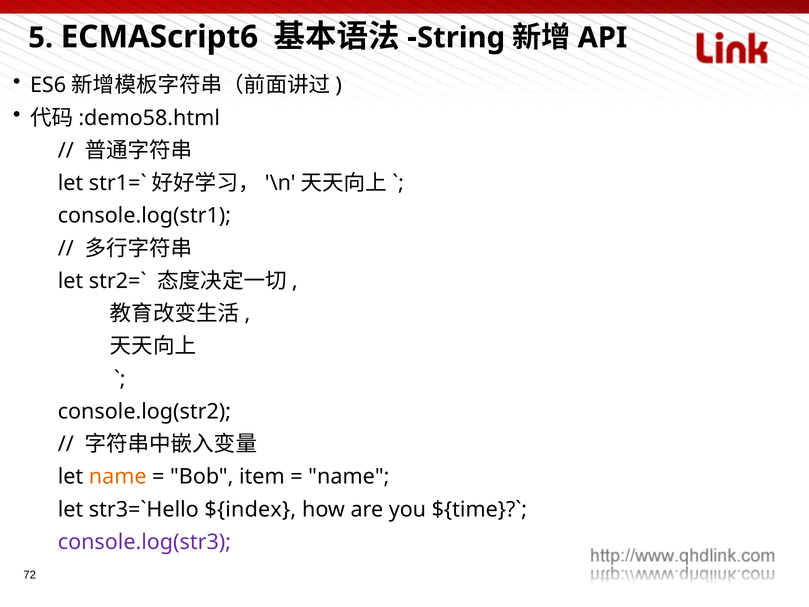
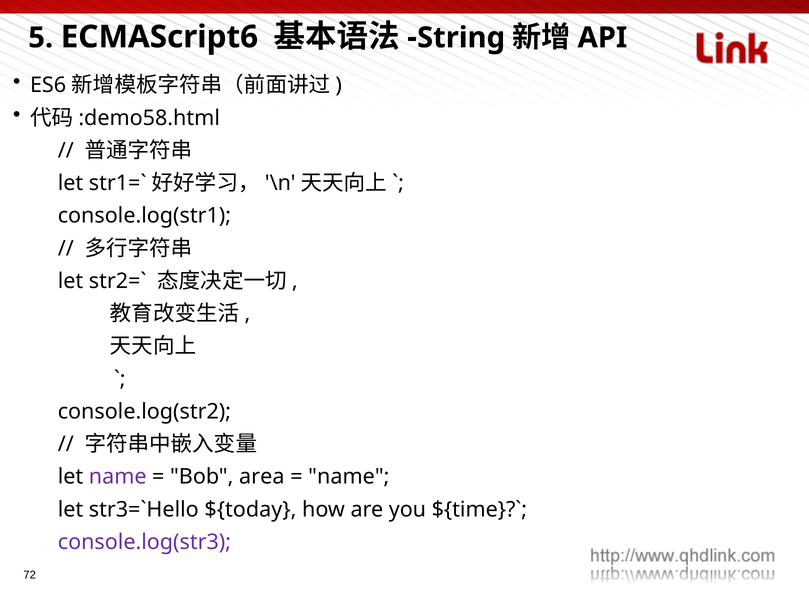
name colour: orange -> purple (118, 477)
item: item -> area (262, 477)
${index: ${index -> ${today (250, 509)
